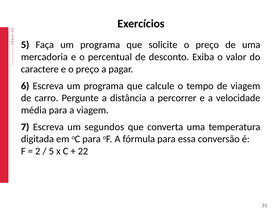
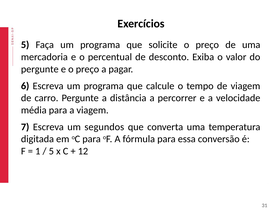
caractere: caractere -> pergunte (40, 69)
2: 2 -> 1 (38, 151)
22: 22 -> 12 (83, 151)
